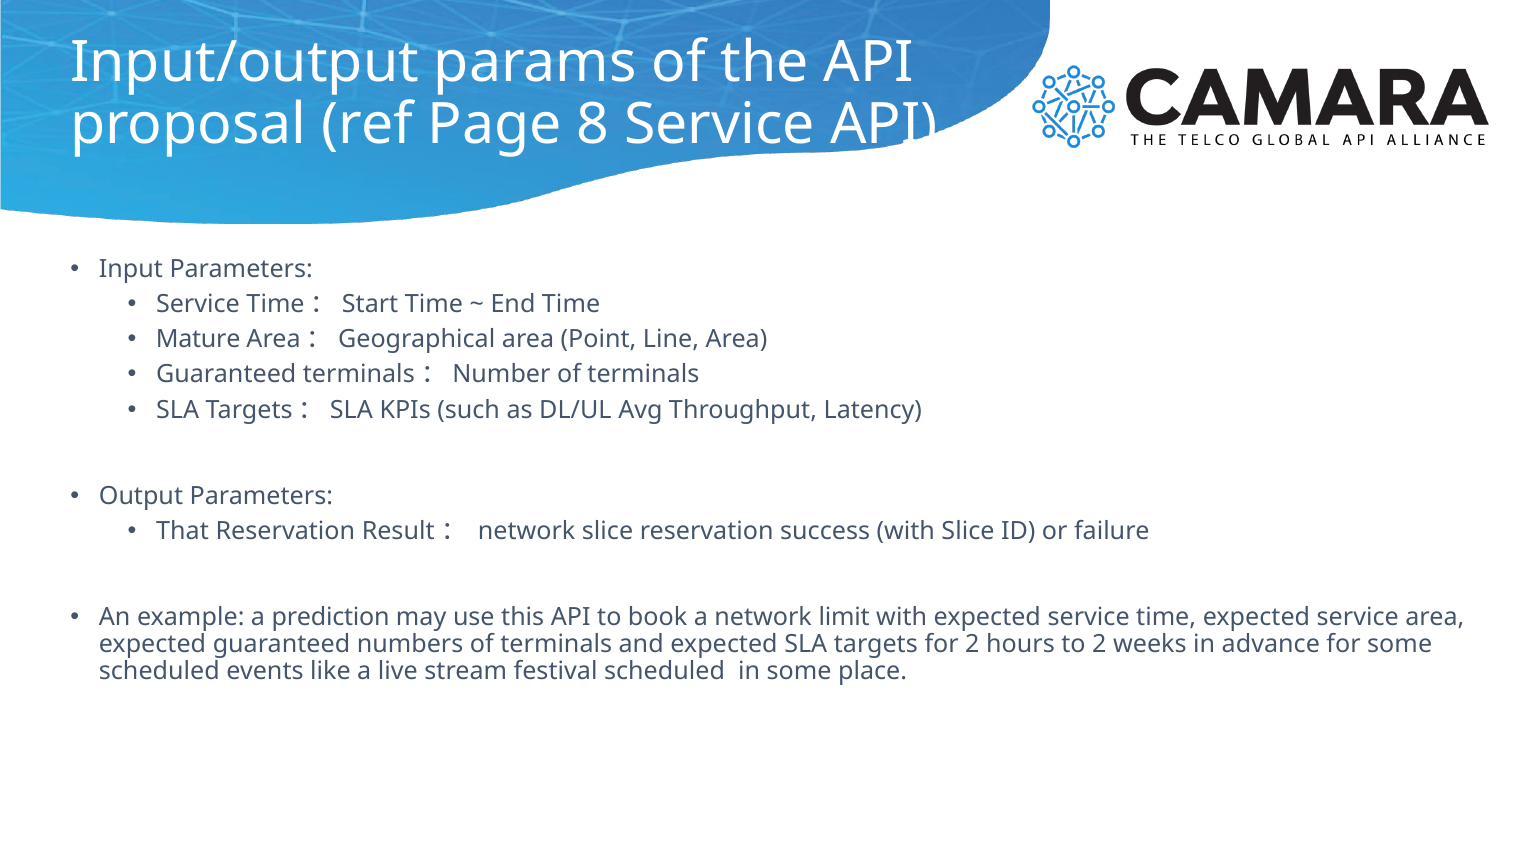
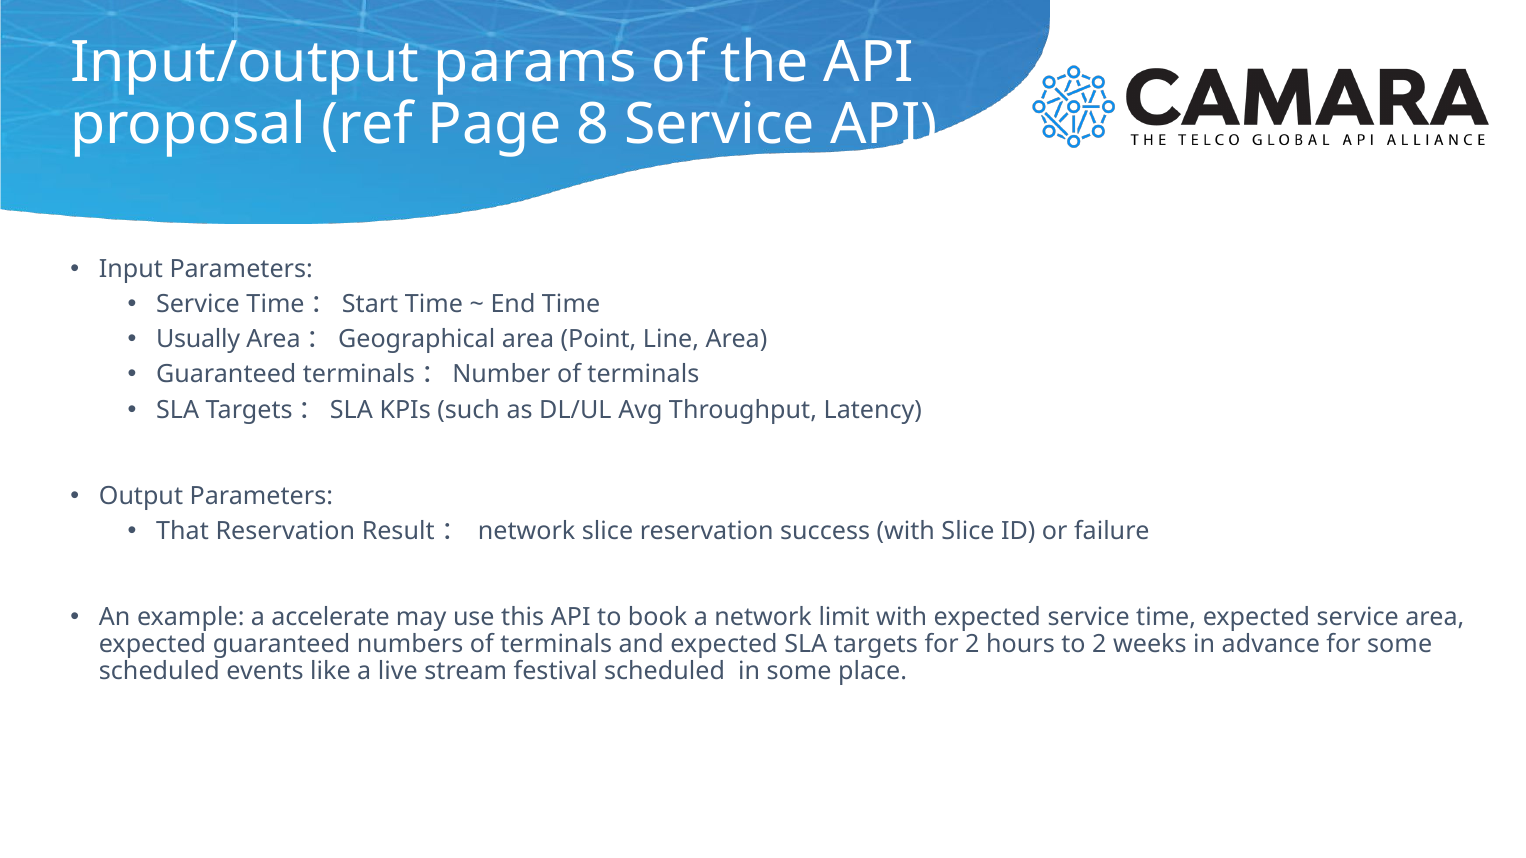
Mature: Mature -> Usually (198, 340)
prediction: prediction -> accelerate (331, 618)
